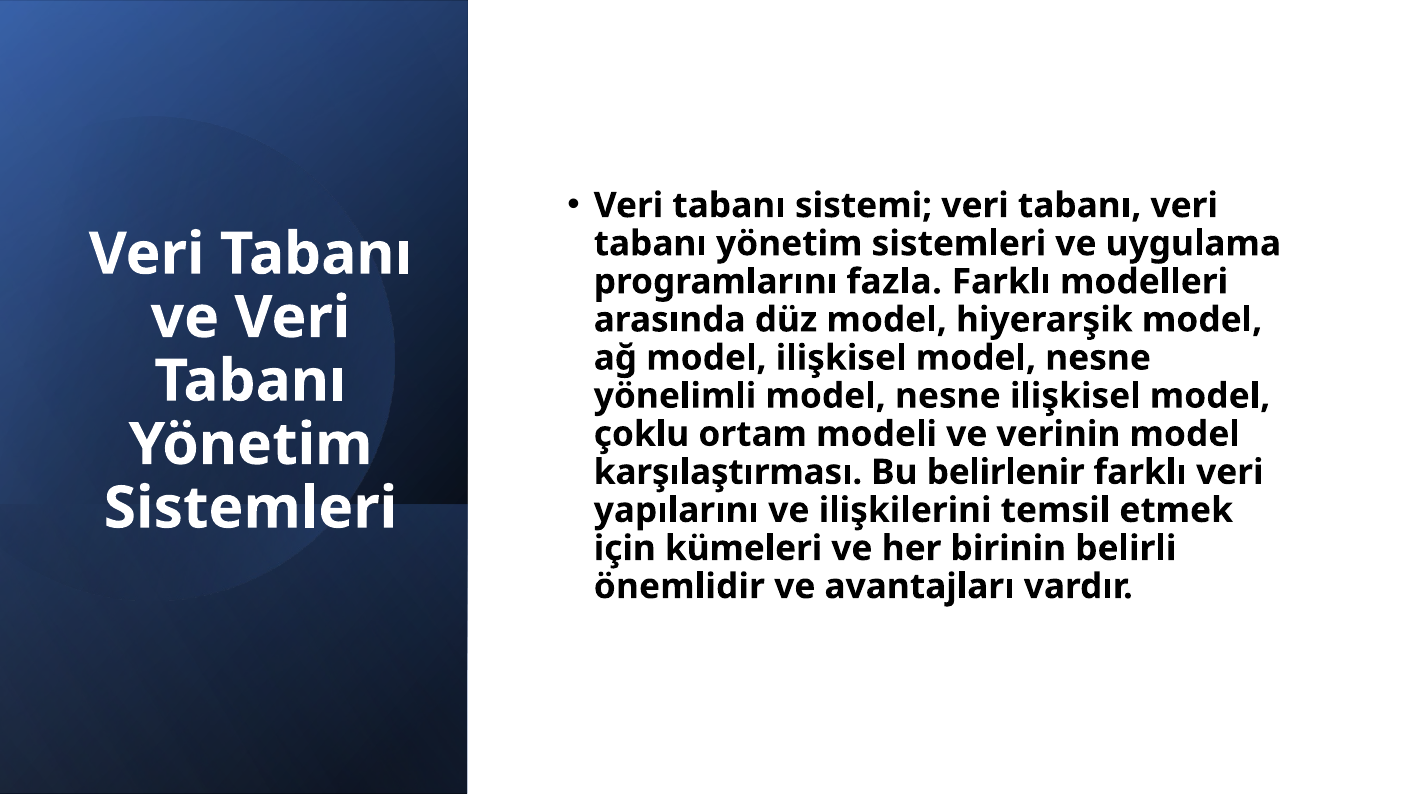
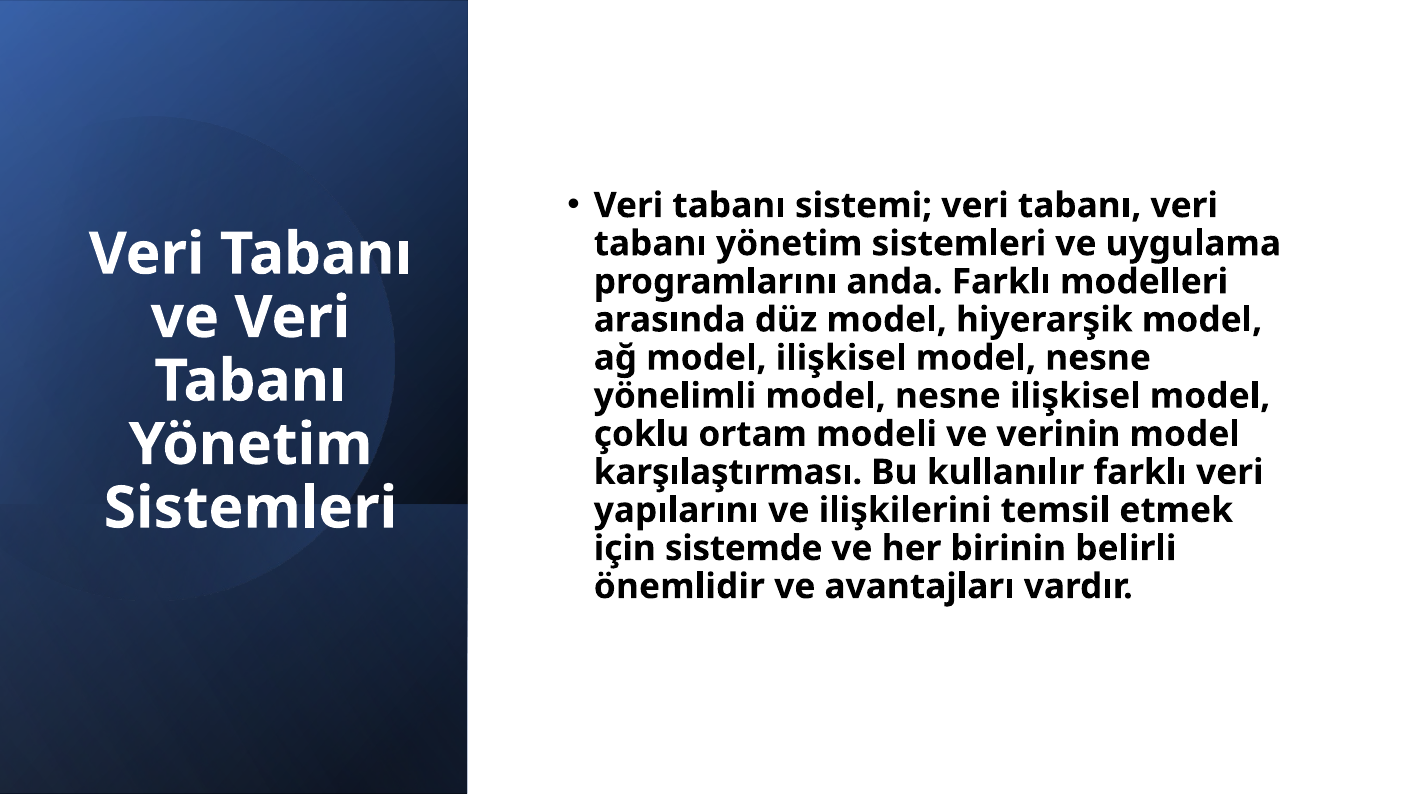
fazla: fazla -> anda (895, 282)
belirlenir: belirlenir -> kullanılır (1006, 472)
kümeleri: kümeleri -> sistemde (744, 548)
